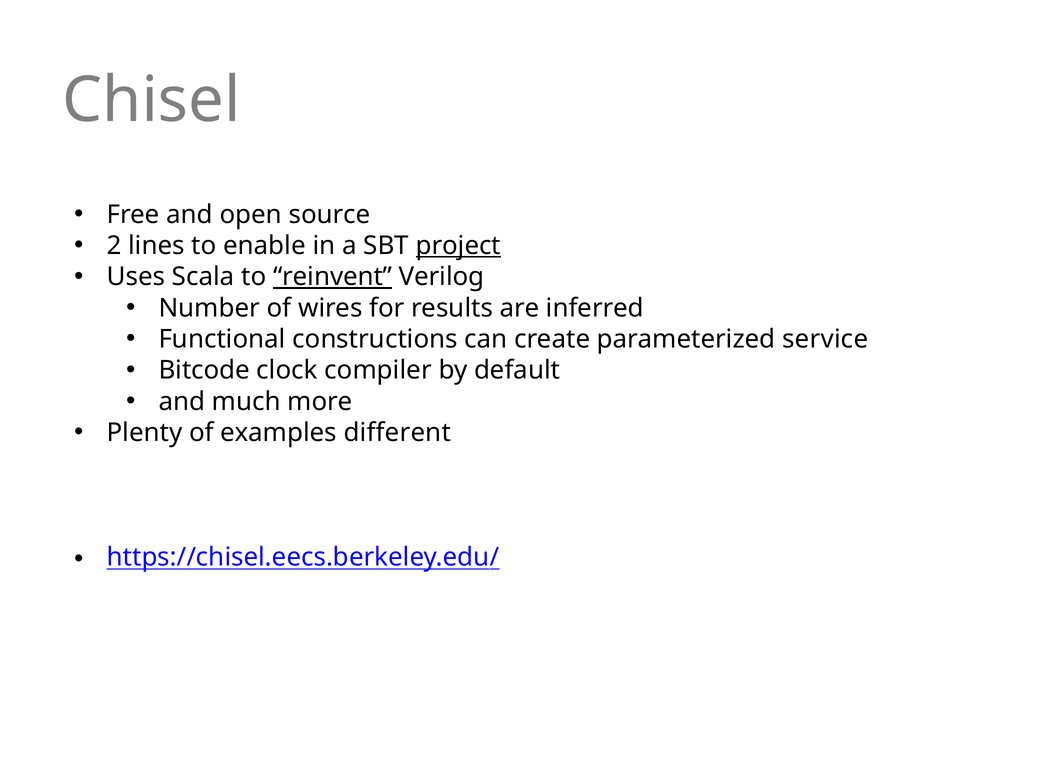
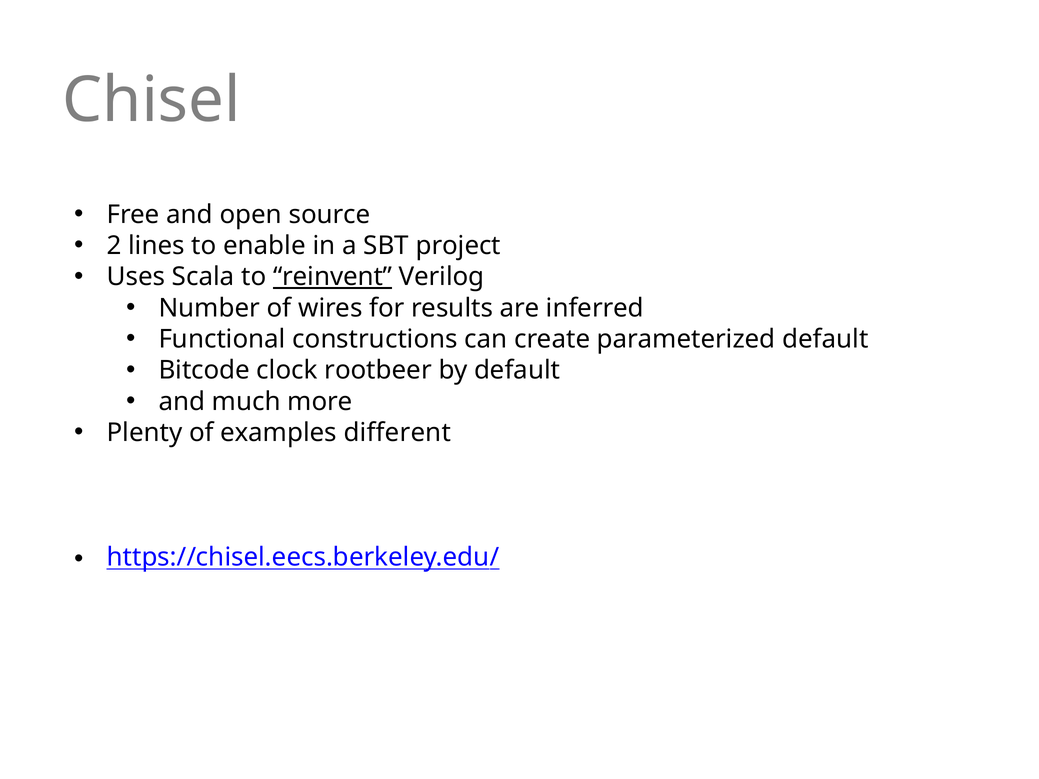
project underline: present -> none (458, 246)
parameterized service: service -> default (825, 339)
compiler: compiler -> rootbeer (378, 370)
